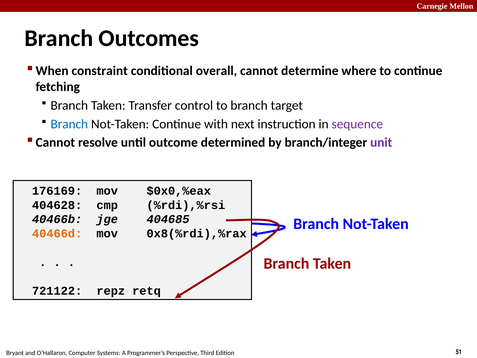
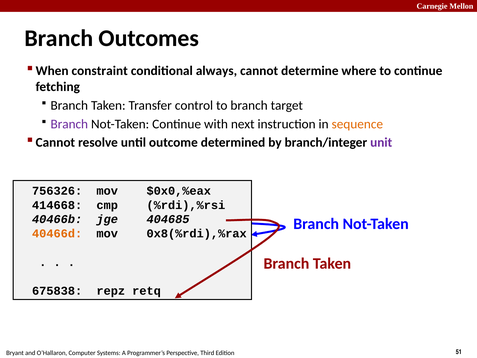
overall: overall -> always (216, 71)
Branch colour: blue -> purple (69, 124)
sequence colour: purple -> orange (357, 124)
176169: 176169 -> 756326 (57, 191)
404628: 404628 -> 414668 (57, 205)
721122: 721122 -> 675838 (57, 291)
